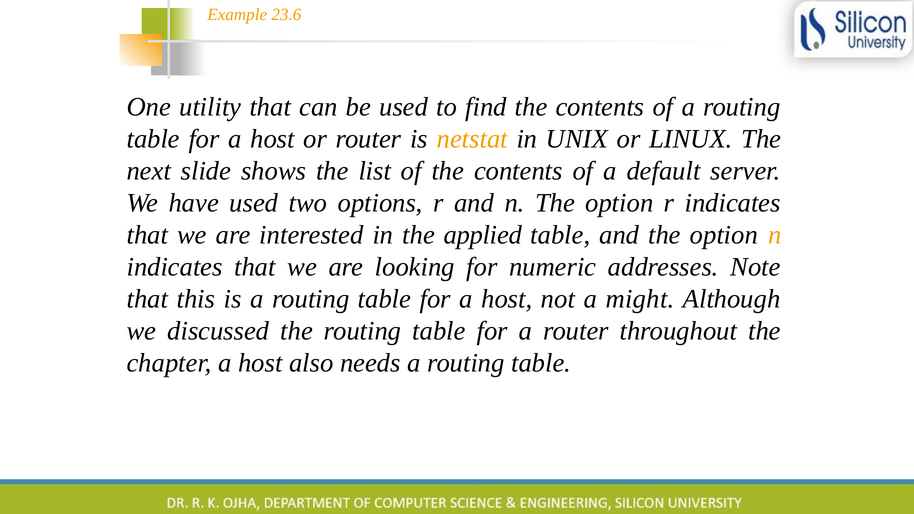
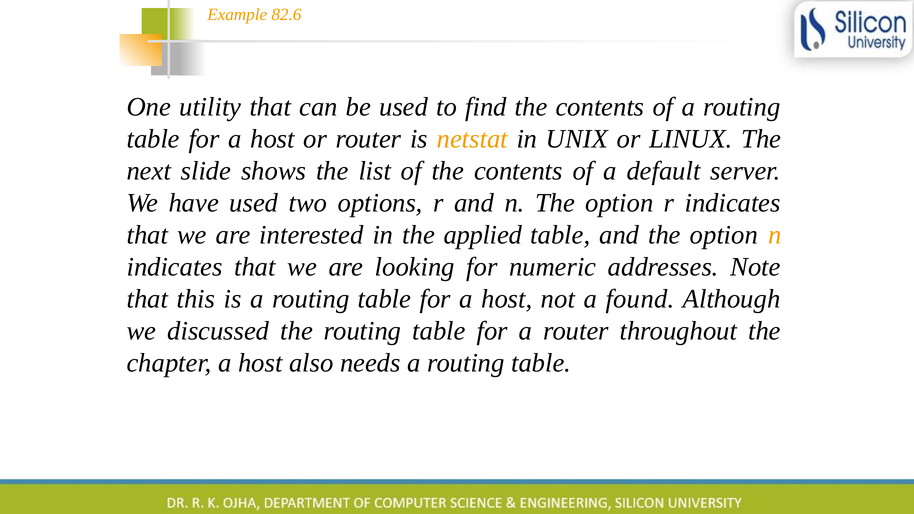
23.6: 23.6 -> 82.6 (286, 15)
might: might -> found (640, 299)
